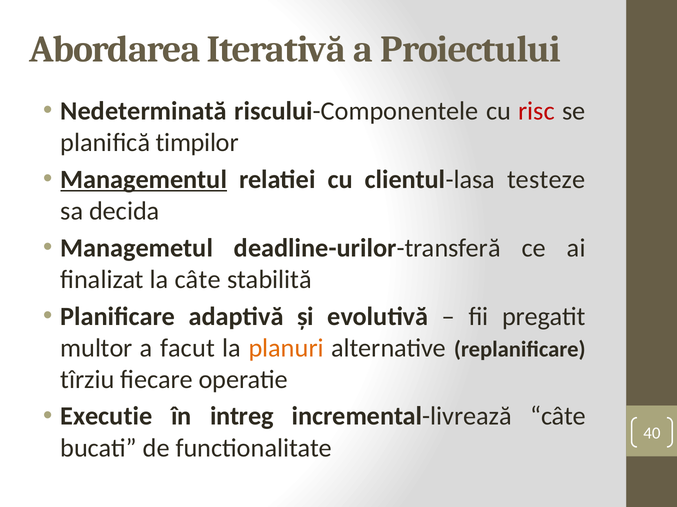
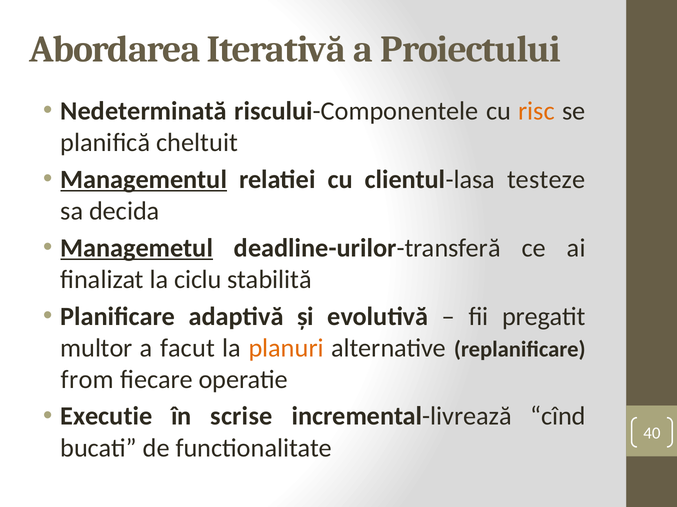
risc colour: red -> orange (536, 111)
timpilor: timpilor -> cheltuit (197, 143)
Managemetul underline: none -> present (137, 248)
la câte: câte -> ciclu (198, 280)
tîrziu: tîrziu -> from (87, 380)
intreg: intreg -> scrise (242, 417)
incremental-livrează câte: câte -> cînd (558, 417)
